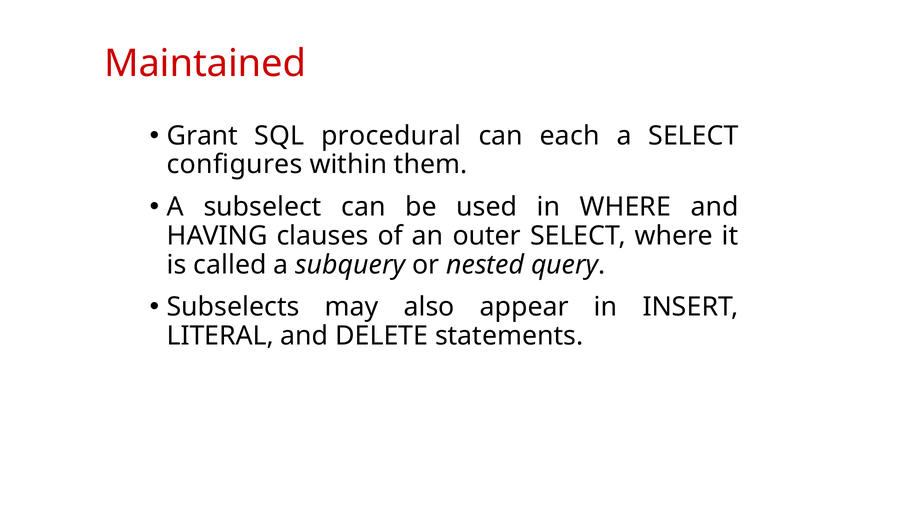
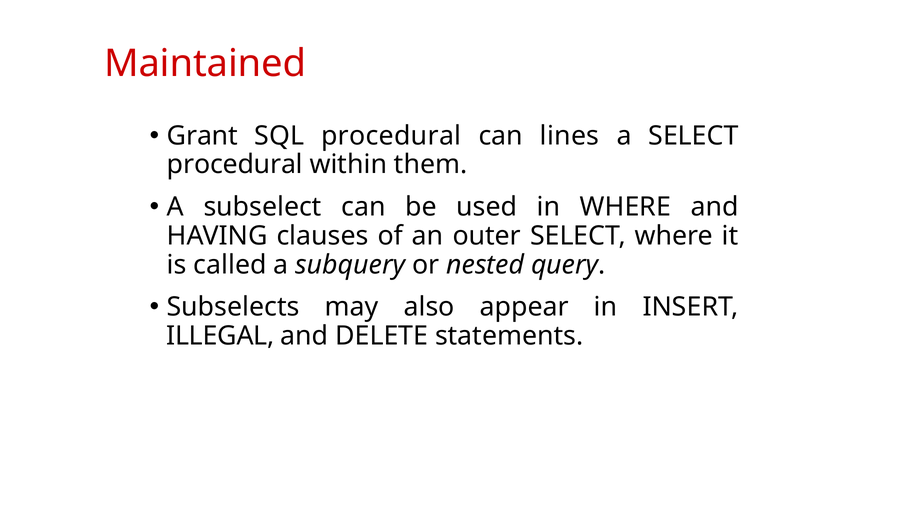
each: each -> lines (570, 136)
configures: configures -> procedural (235, 165)
LITERAL: LITERAL -> ILLEGAL (220, 336)
